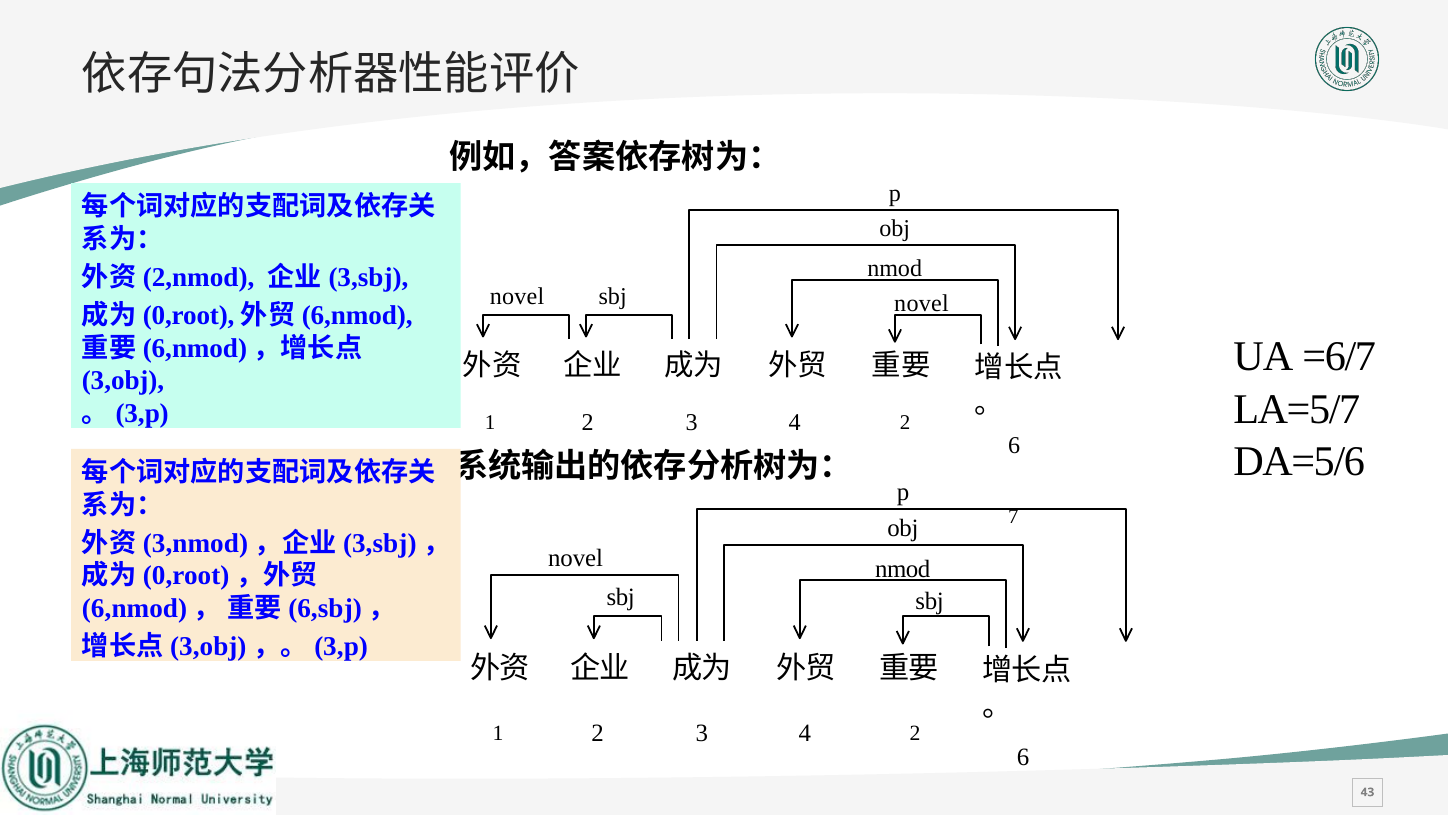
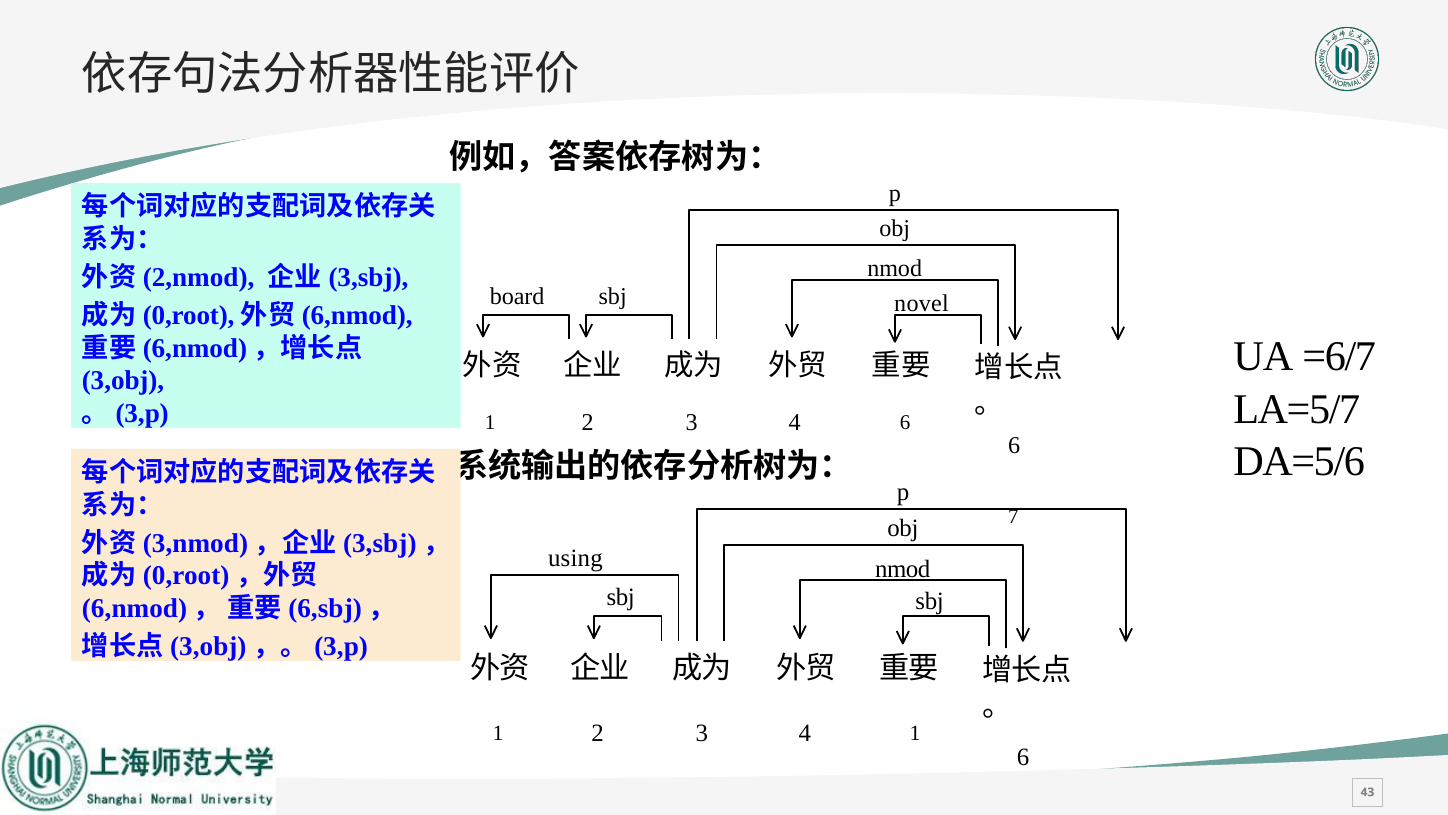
novel: novel -> board (517, 296)
2: 2 -> 6 (905, 423)
novel: novel -> using (575, 558)
2: 2 -> 1 (915, 733)
